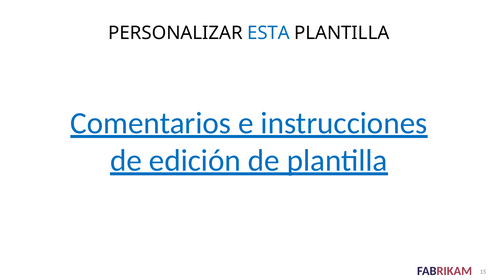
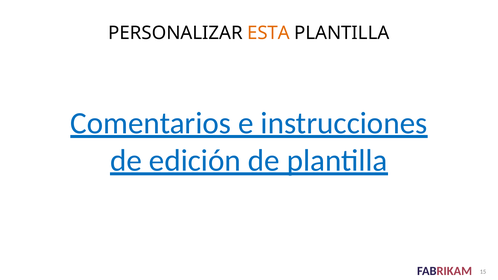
ESTA colour: blue -> orange (269, 33)
